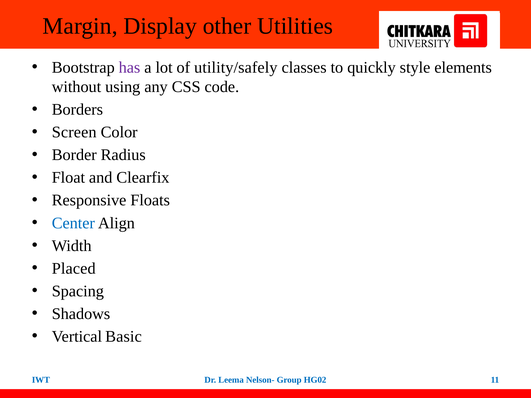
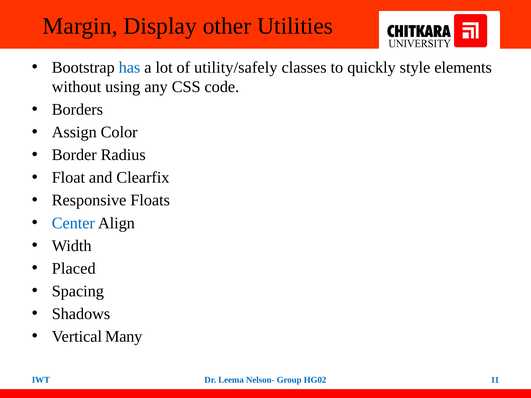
has colour: purple -> blue (129, 67)
Screen: Screen -> Assign (74, 132)
Basic: Basic -> Many (124, 337)
